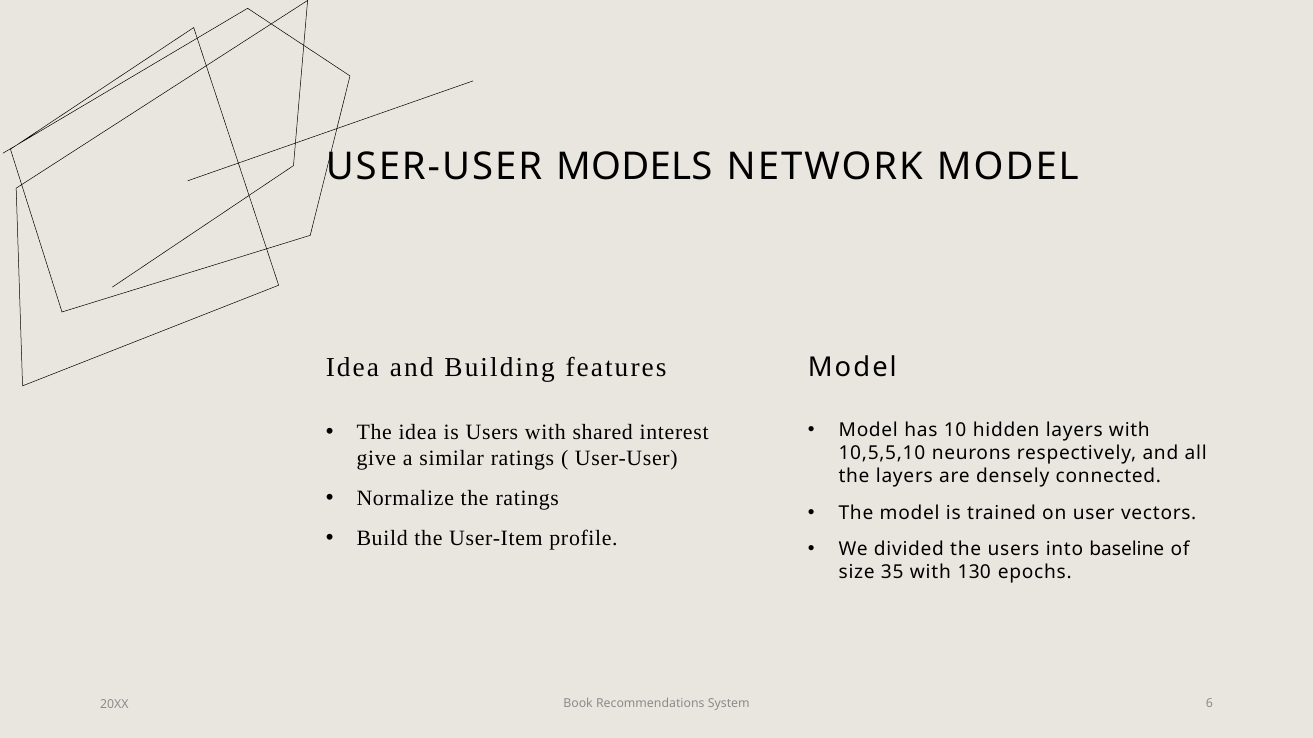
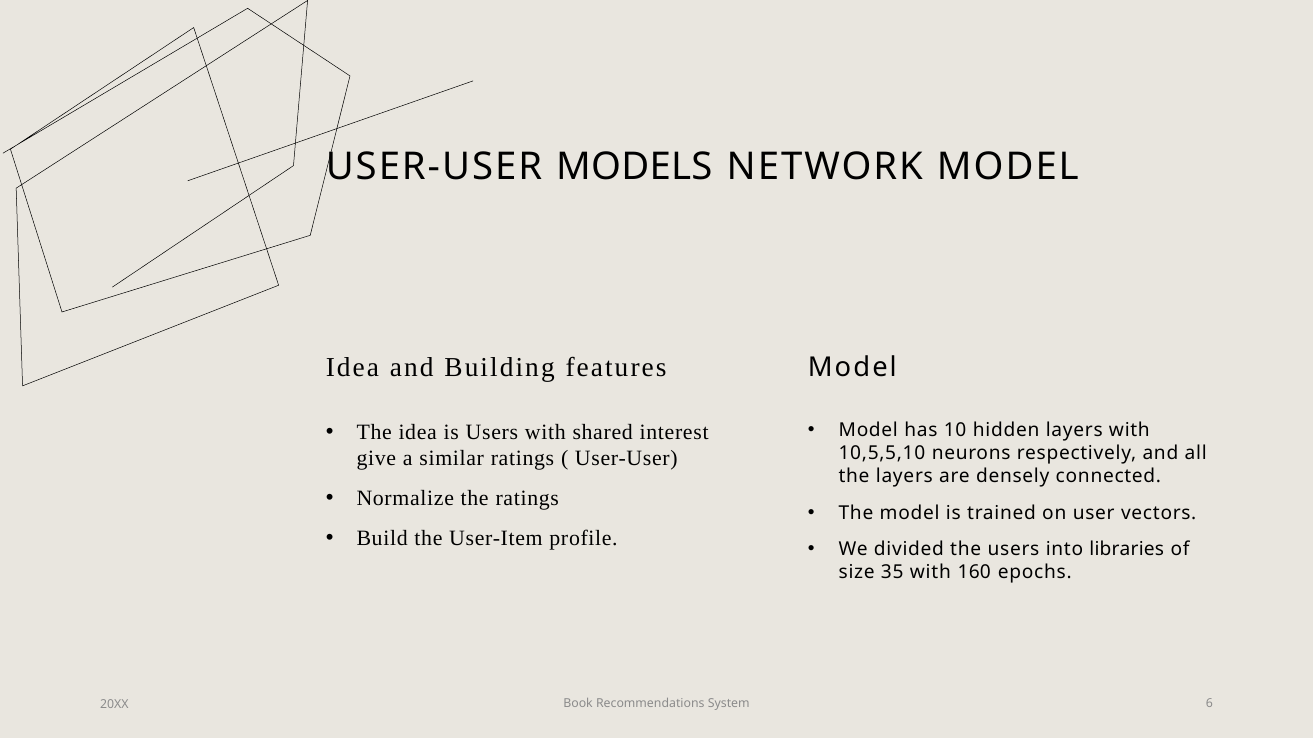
baseline: baseline -> libraries (1127, 550)
130: 130 -> 160 (974, 573)
